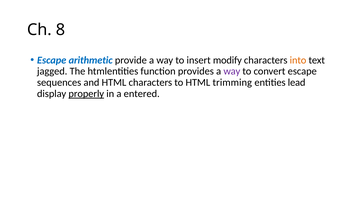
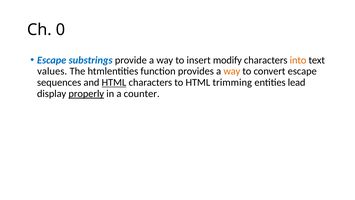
8: 8 -> 0 (61, 30)
arithmetic: arithmetic -> substrings (91, 60)
jagged: jagged -> values (52, 71)
way colour: purple -> orange (232, 71)
HTML underline: none -> present (114, 82)
entered: entered -> counter (142, 94)
